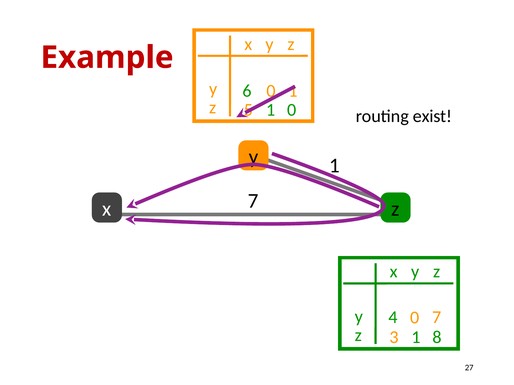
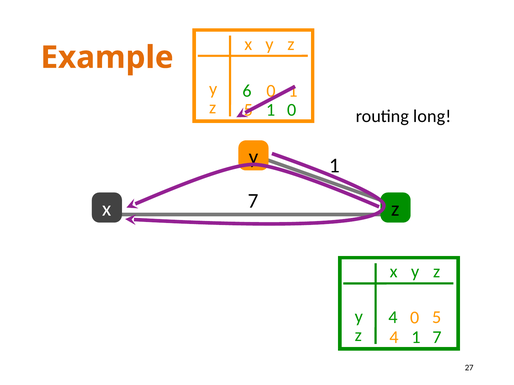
Example colour: red -> orange (107, 58)
exist: exist -> long (432, 116)
0 7: 7 -> 5 (437, 317)
z 3: 3 -> 4 (394, 338)
1 8: 8 -> 7 (437, 338)
